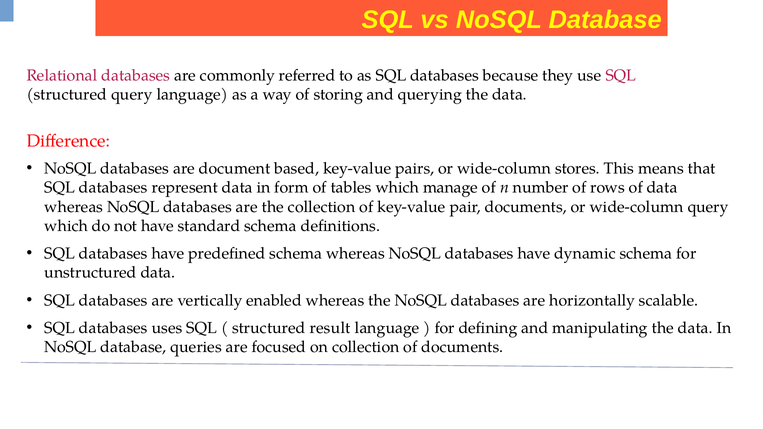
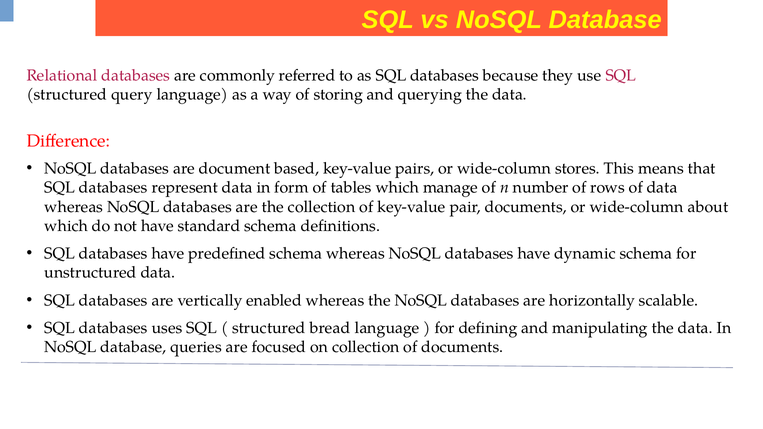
wide-column query: query -> about (708, 207)
result: result -> bread (330, 328)
